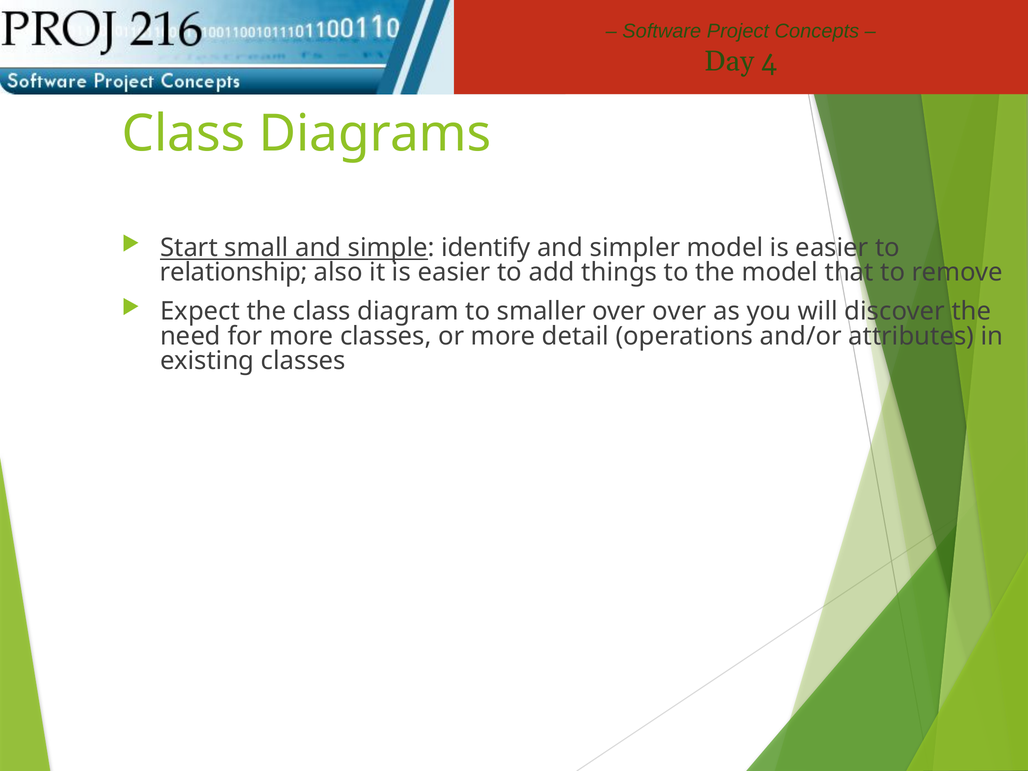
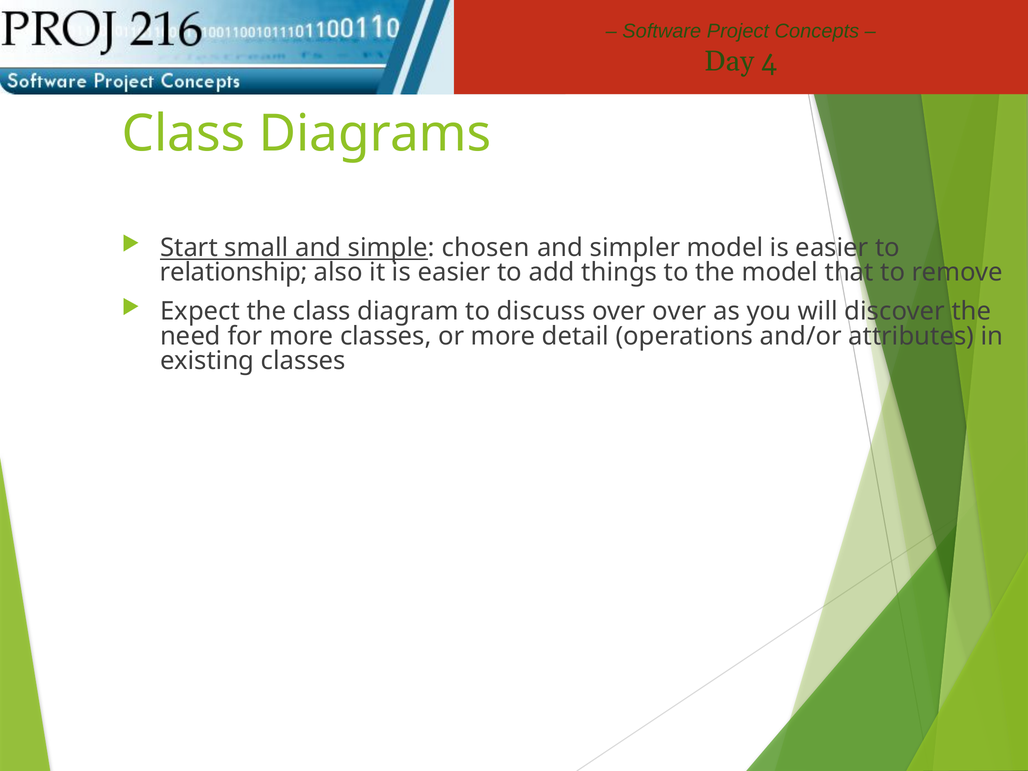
identify: identify -> chosen (486, 248)
smaller: smaller -> discuss (541, 311)
